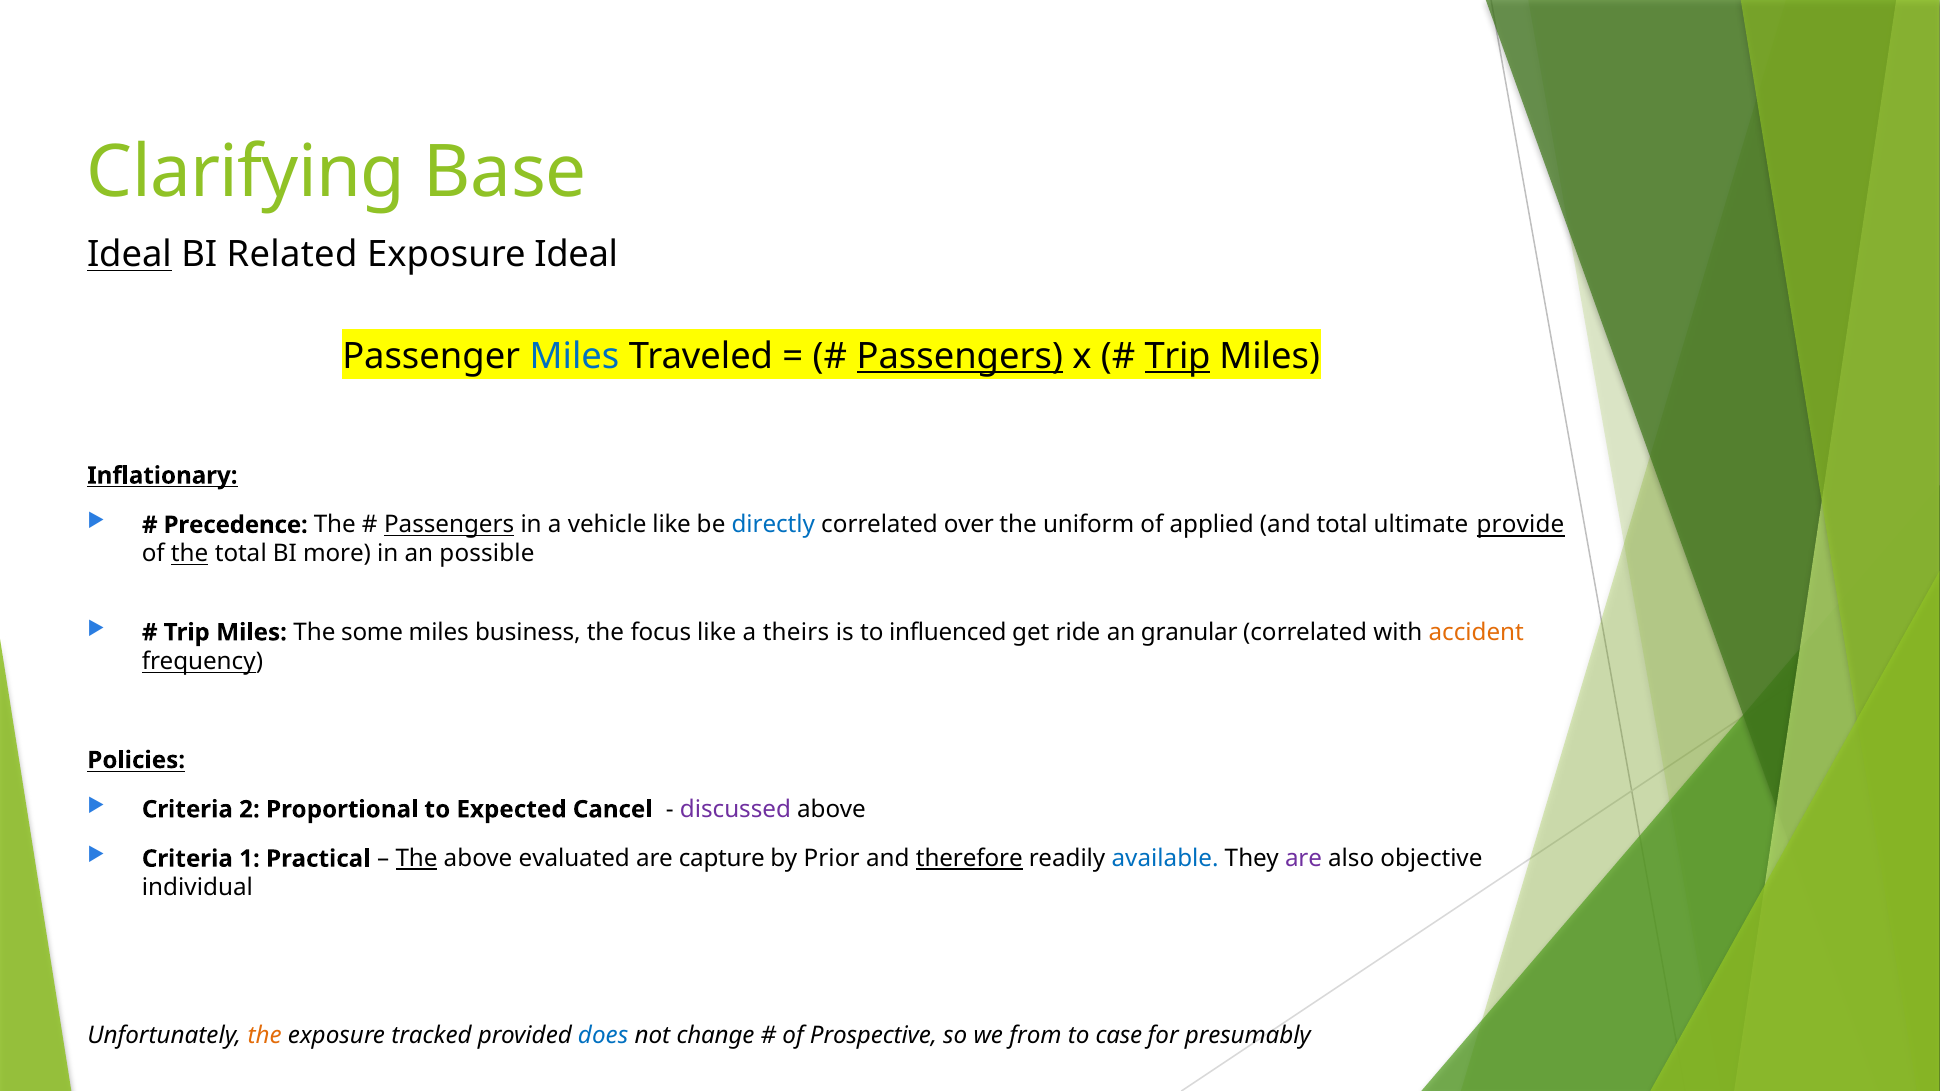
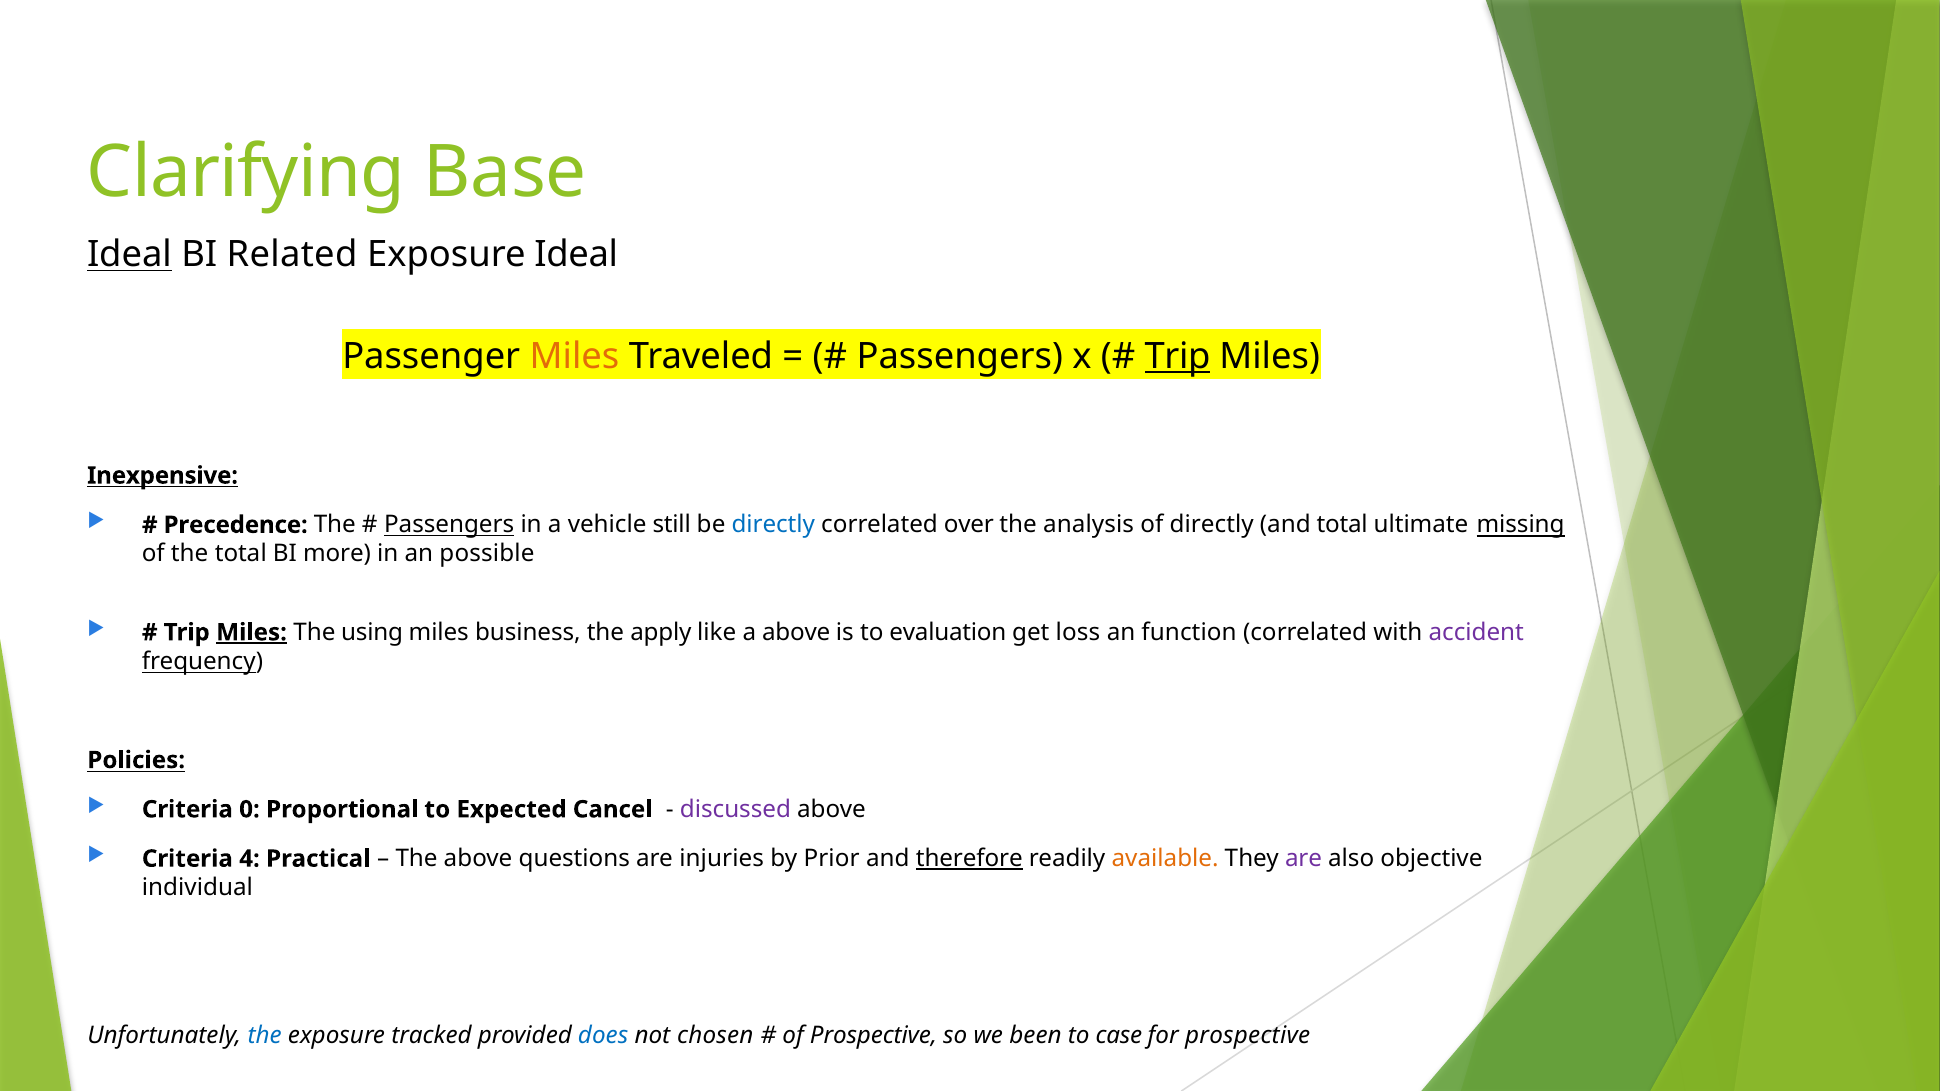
Miles colour: blue -> orange (575, 356)
Passengers underline: present -> none (960, 356)
Inflationary: Inflationary -> Inexpensive (163, 476)
vehicle like: like -> still (672, 525)
uniform: uniform -> analysis (1089, 525)
of applied: applied -> directly (1212, 525)
provide: provide -> missing (1521, 525)
the underline: present -> none (190, 554)
Miles underline: none -> present (252, 633)
some: some -> using (372, 633)
focus: focus -> apply (661, 633)
a theirs: theirs -> above (796, 633)
influenced: influenced -> evaluation (948, 633)
ride: ride -> loss (1078, 633)
granular: granular -> function (1189, 633)
accident colour: orange -> purple (1476, 633)
2: 2 -> 0 (249, 810)
1: 1 -> 4 (249, 859)
The underline: present -> none (417, 859)
evaluated: evaluated -> questions (574, 859)
capture: capture -> injuries (722, 859)
available colour: blue -> orange (1165, 859)
the colour: orange -> blue (265, 1036)
change: change -> chosen (715, 1036)
from: from -> been (1036, 1036)
for presumably: presumably -> prospective (1248, 1036)
